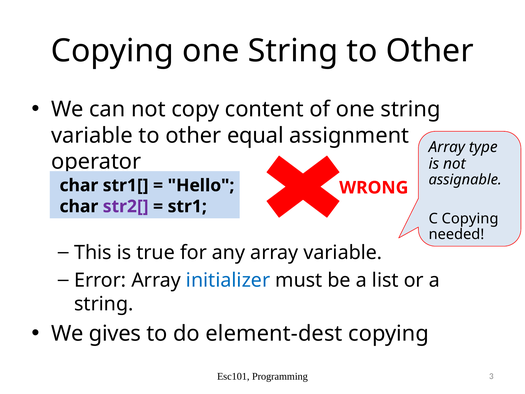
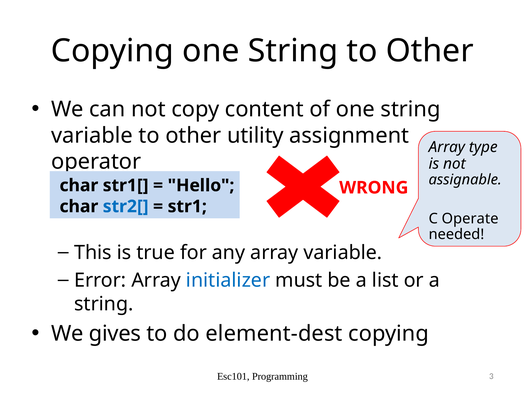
equal: equal -> utility (255, 135)
str2[ colour: purple -> blue (126, 206)
C Copying: Copying -> Operate (470, 218)
